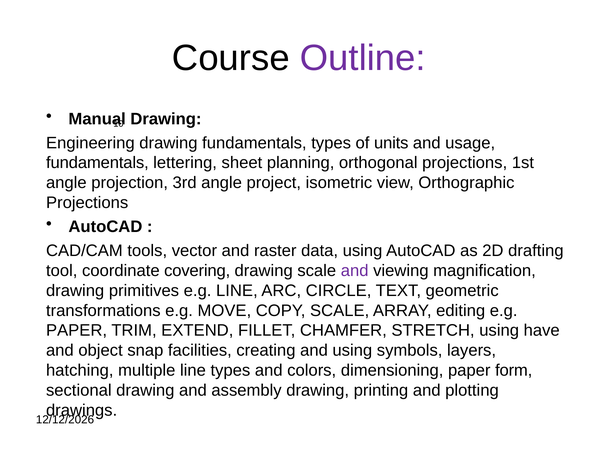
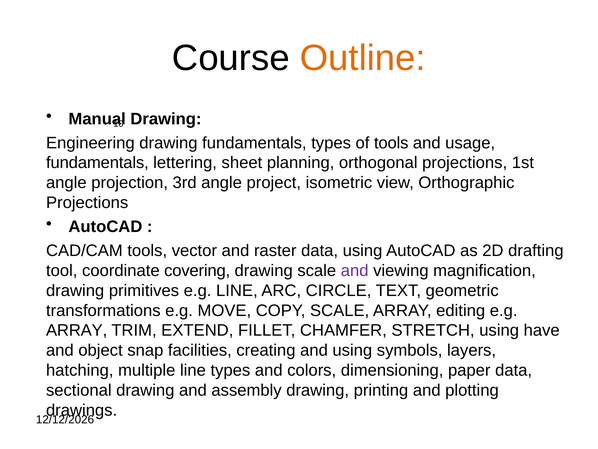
Outline colour: purple -> orange (363, 58)
of units: units -> tools (391, 143)
PAPER: PAPER -> ARRAY (77, 330)
paper form: form -> data (514, 370)
